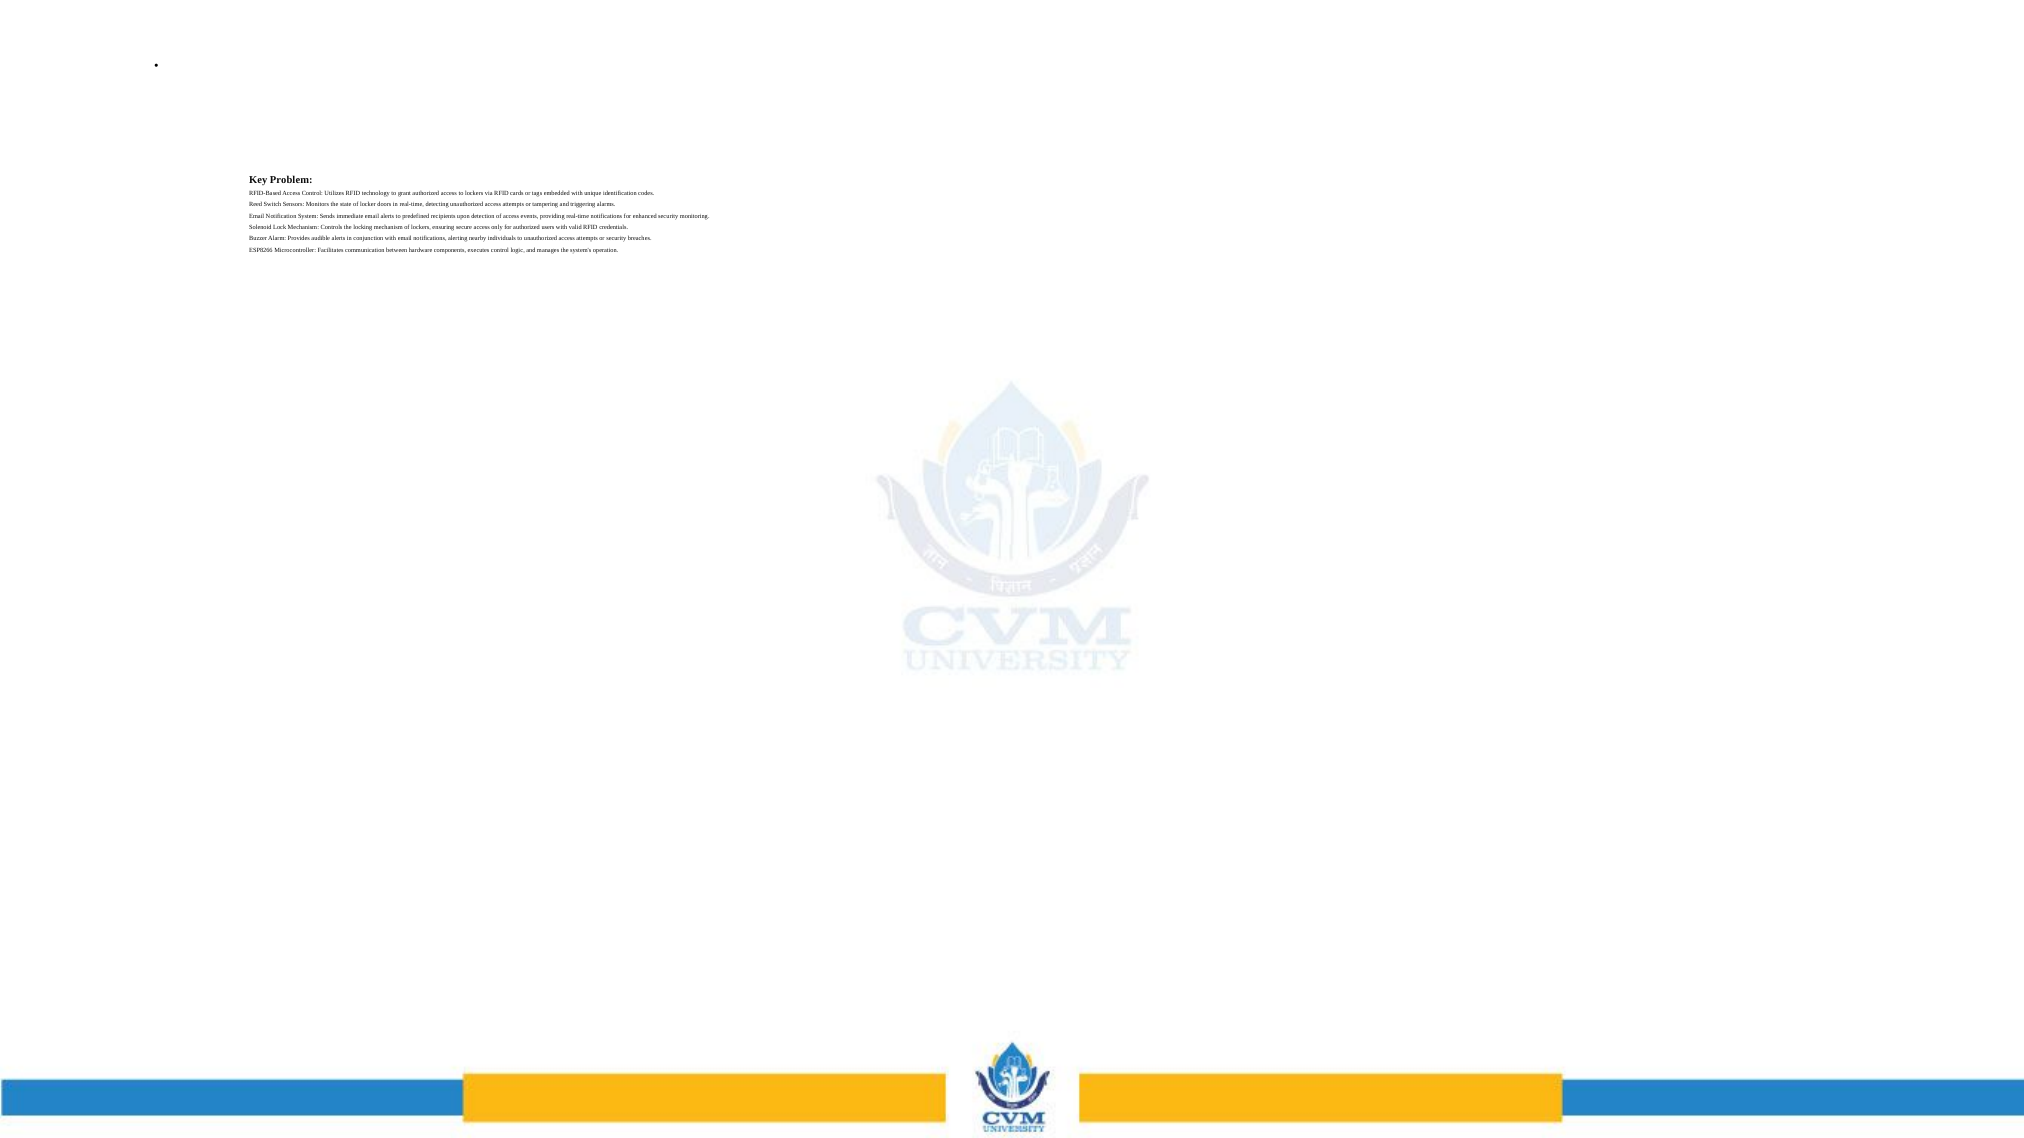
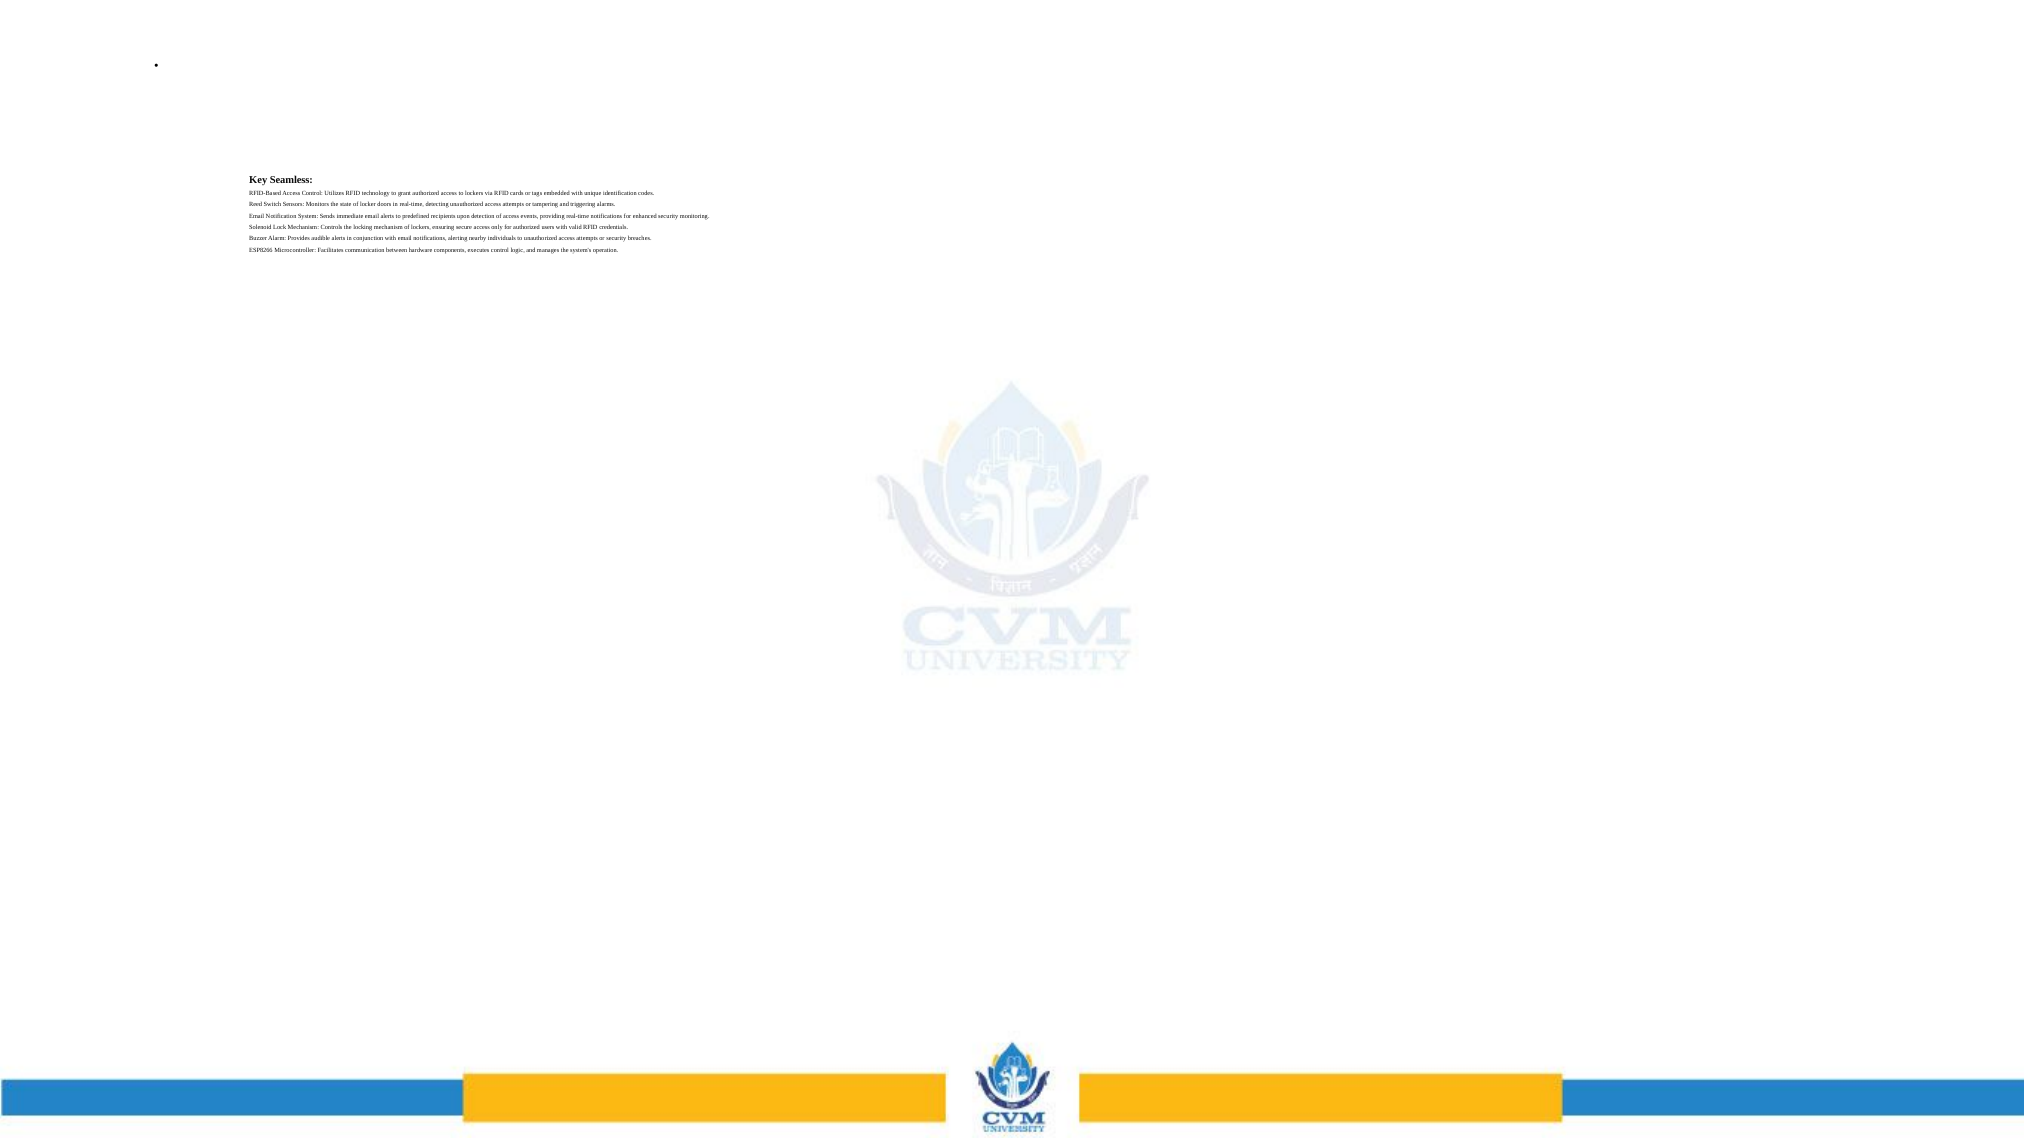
Problem: Problem -> Seamless (291, 180)
